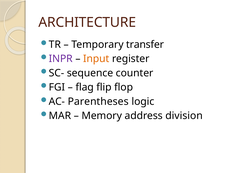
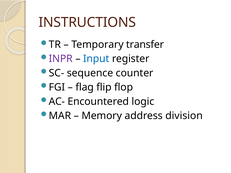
ARCHITECTURE: ARCHITECTURE -> INSTRUCTIONS (87, 22)
Input colour: orange -> blue (96, 59)
Parentheses: Parentheses -> Encountered (98, 102)
